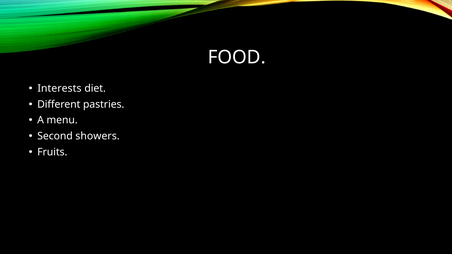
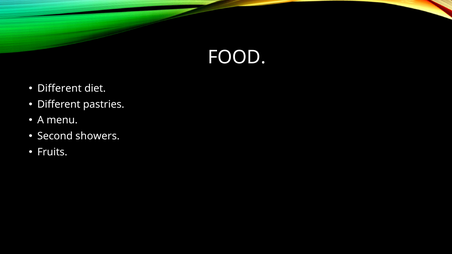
Interests: Interests -> Different (59, 89)
